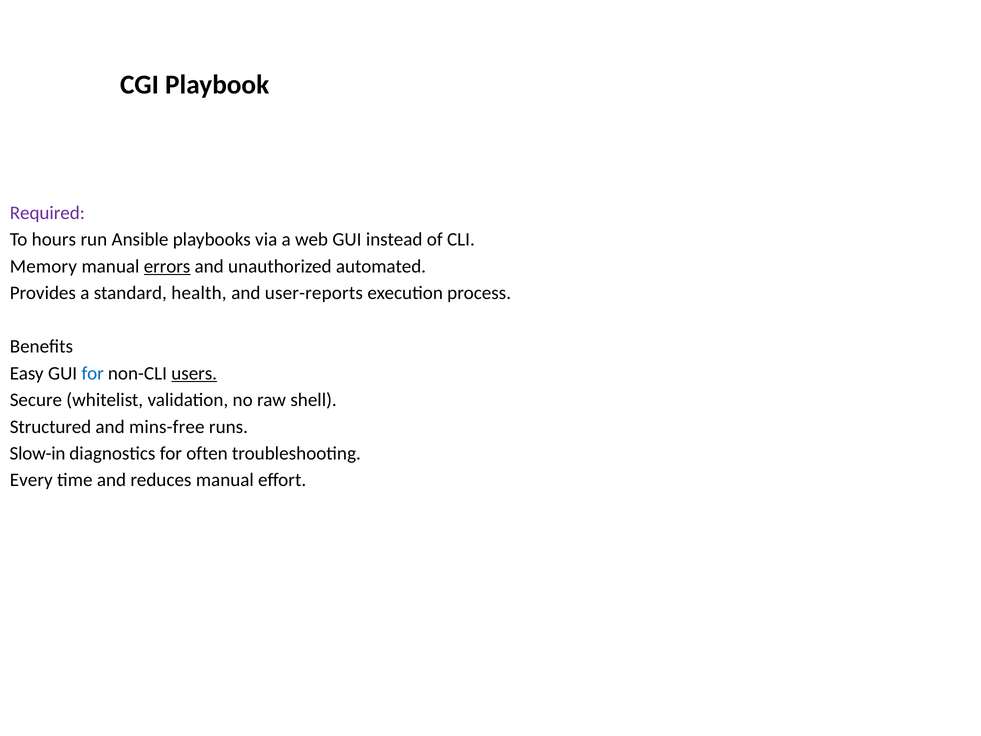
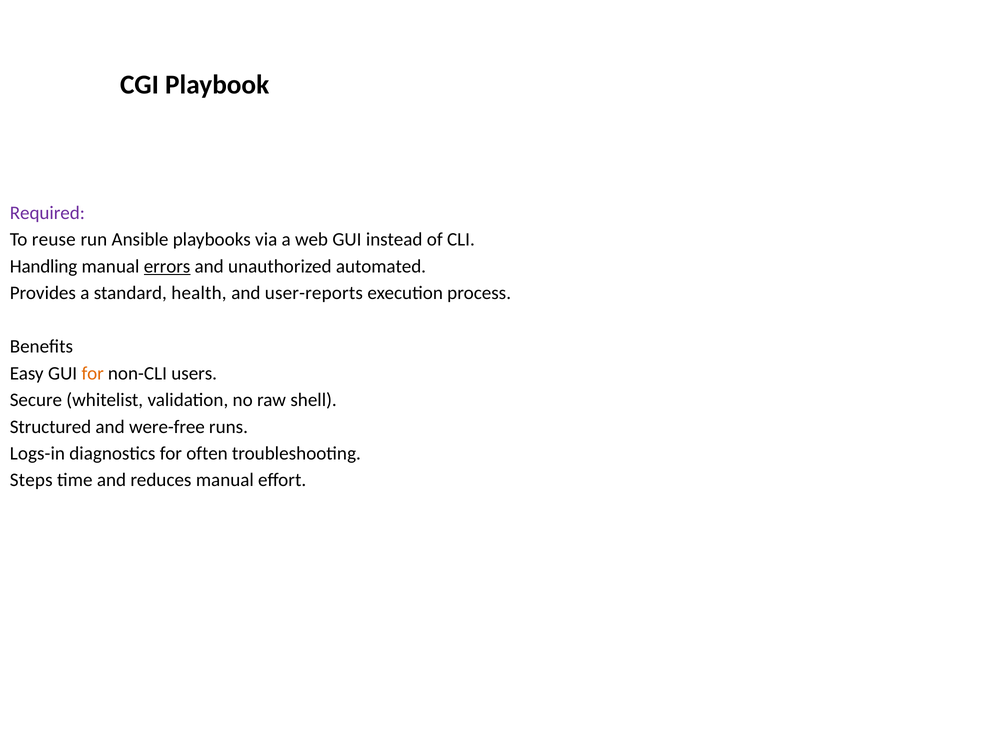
hours: hours -> reuse (54, 239)
Memory: Memory -> Handling (44, 266)
for colour: blue -> orange (93, 373)
users underline: present -> none (194, 373)
mins-free: mins-free -> were-free (167, 427)
Slow-in: Slow-in -> Logs-in (37, 453)
Every: Every -> Steps (31, 480)
